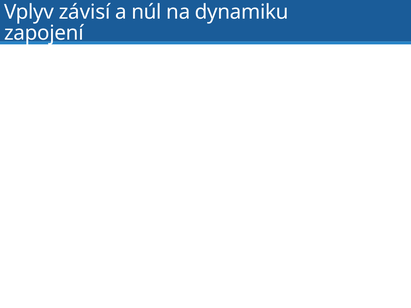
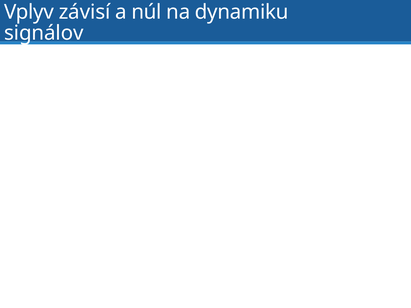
zapojení: zapojení -> signálov (44, 33)
